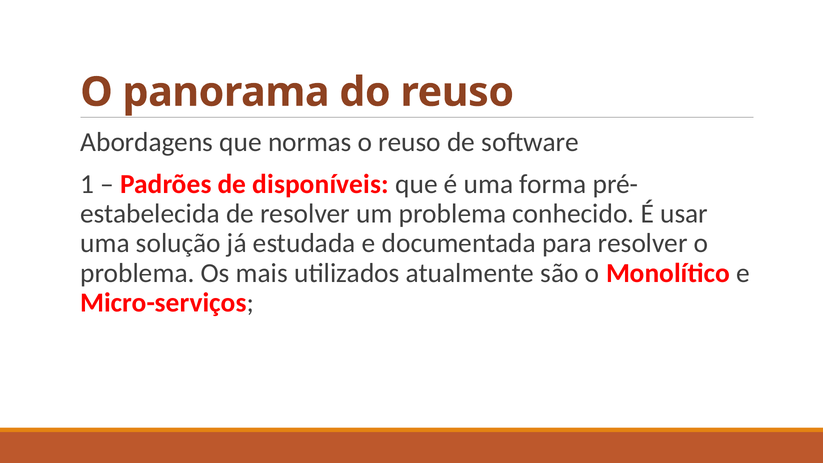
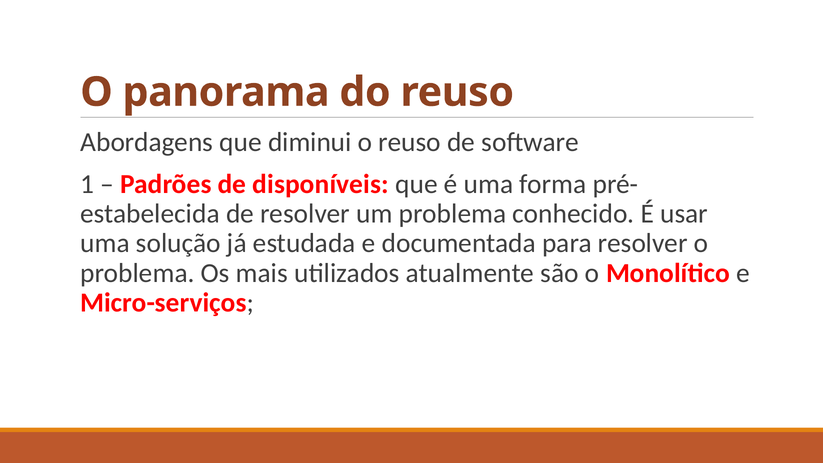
normas: normas -> diminui (310, 142)
